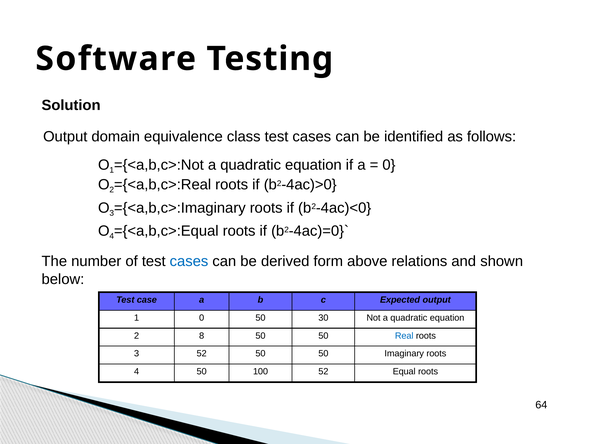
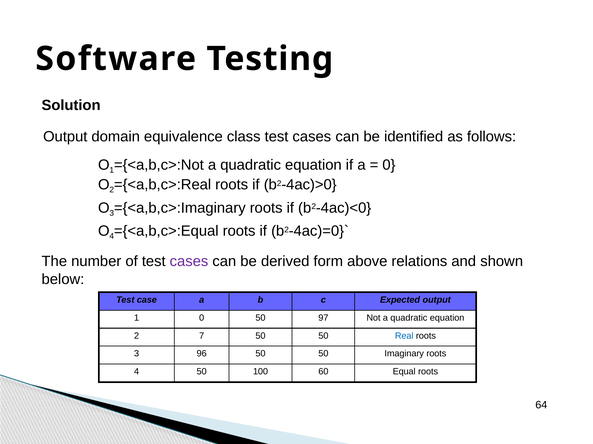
cases colour: blue -> purple (189, 262)
30: 30 -> 97 (323, 318)
8: 8 -> 7 (202, 336)
3 52: 52 -> 96 (202, 354)
100 52: 52 -> 60 (323, 372)
